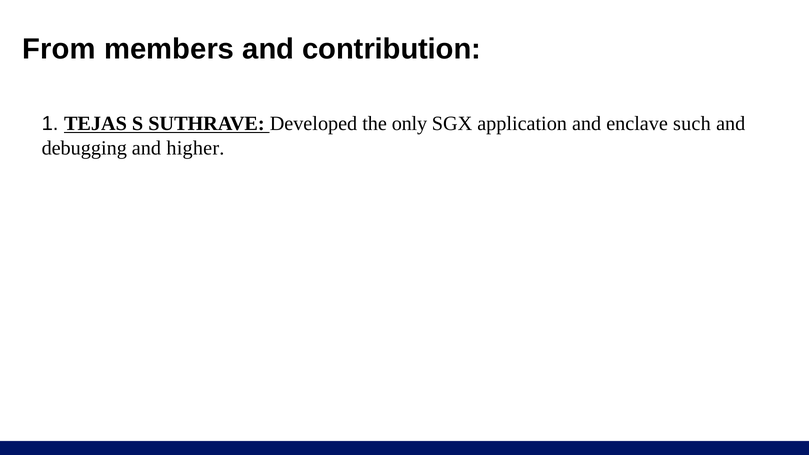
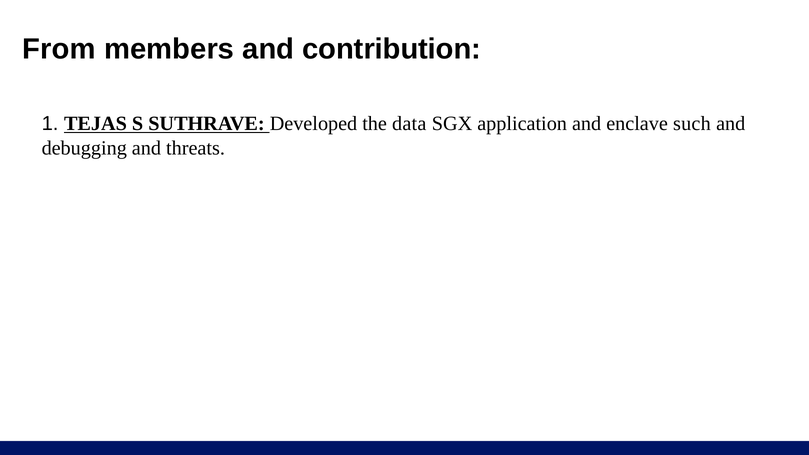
only: only -> data (409, 124)
higher: higher -> threats (196, 148)
